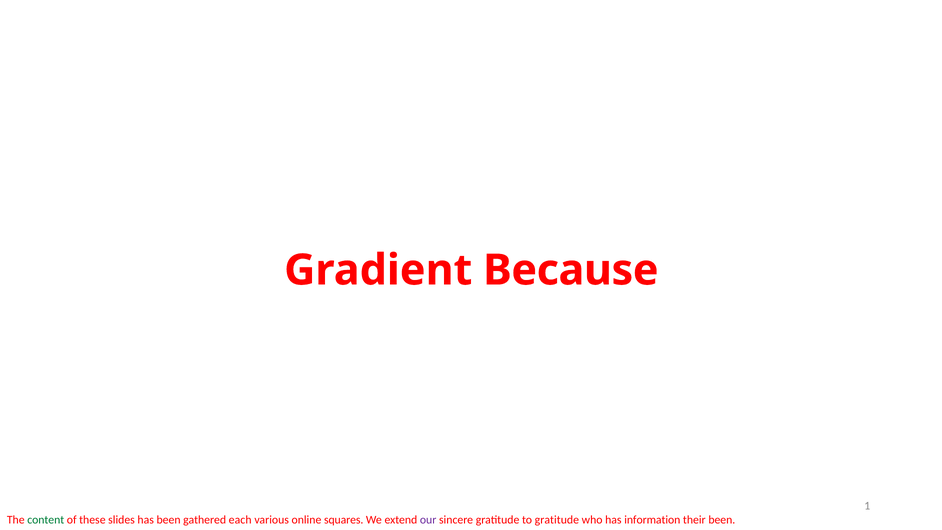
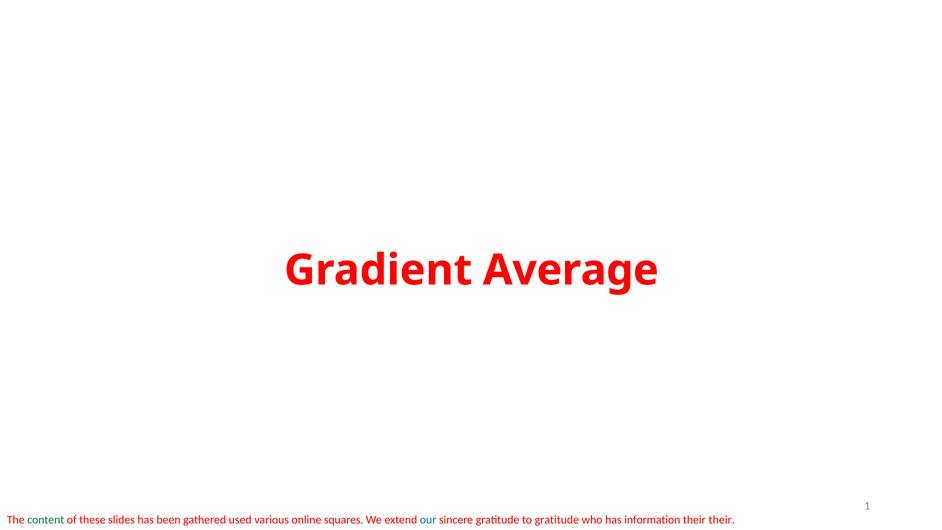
Because: Because -> Average (571, 270)
each: each -> used (240, 520)
our colour: purple -> blue (428, 520)
their been: been -> their (722, 520)
